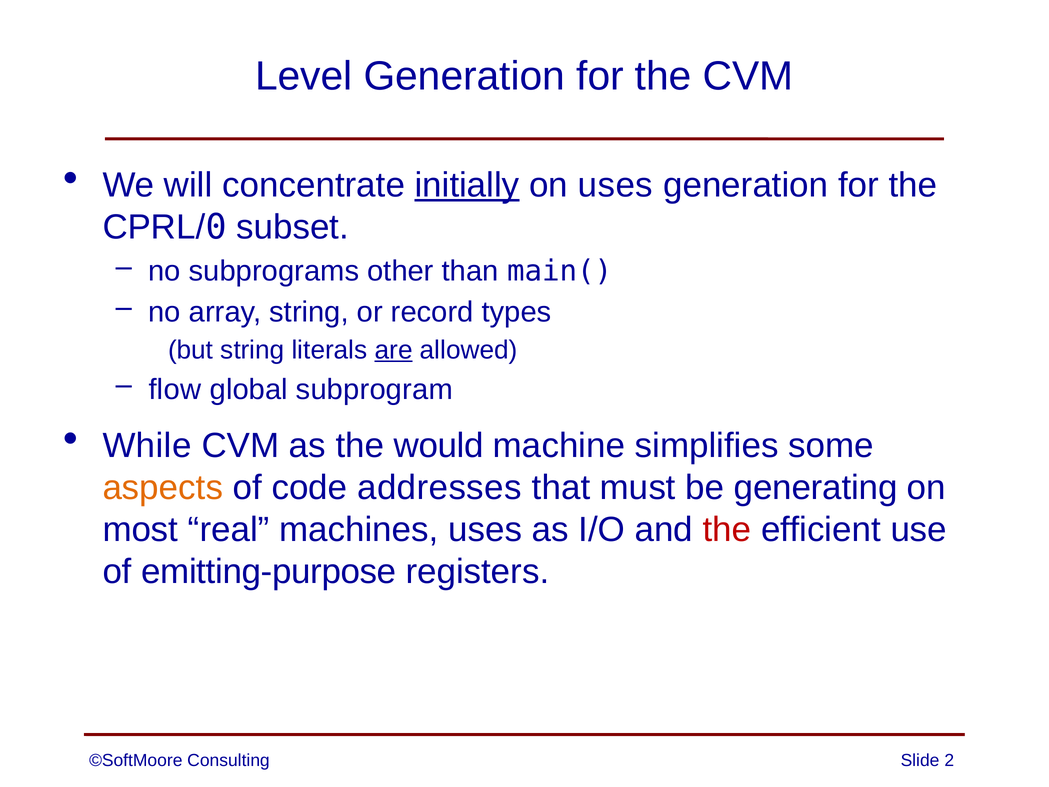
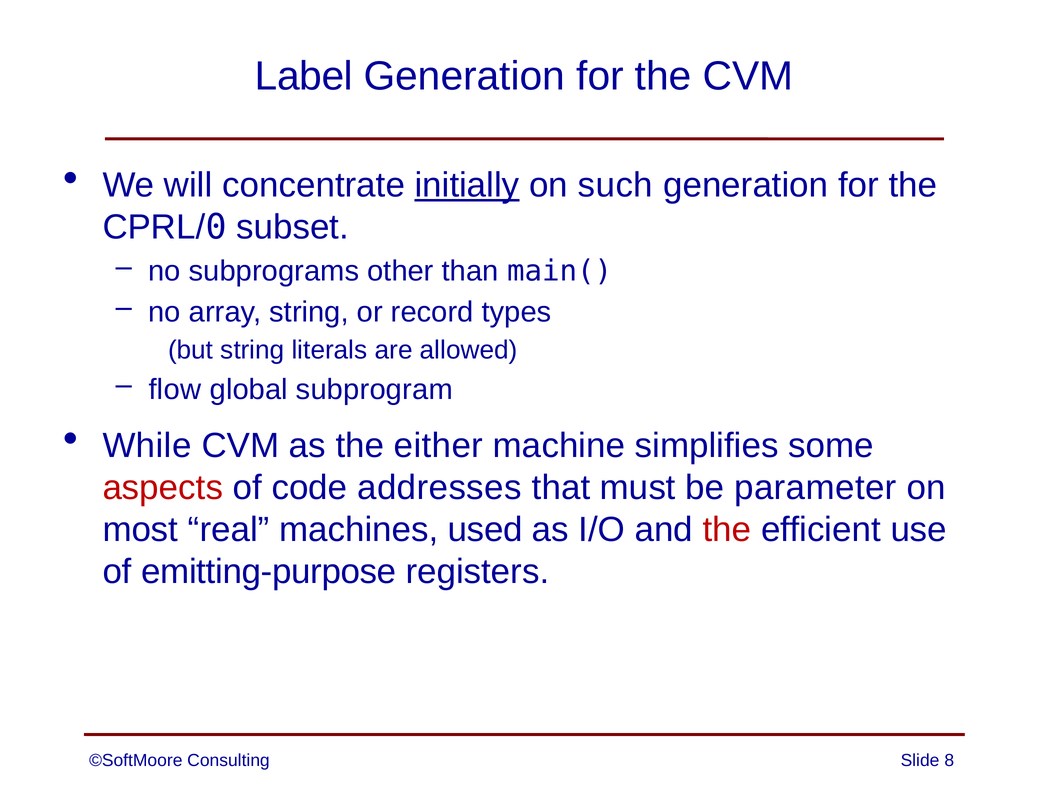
Level: Level -> Label (304, 76)
on uses: uses -> such (615, 185)
are underline: present -> none (394, 350)
would: would -> either (438, 446)
aspects colour: orange -> red (163, 488)
generating: generating -> parameter (815, 488)
machines uses: uses -> used (485, 530)
2: 2 -> 8 (949, 760)
